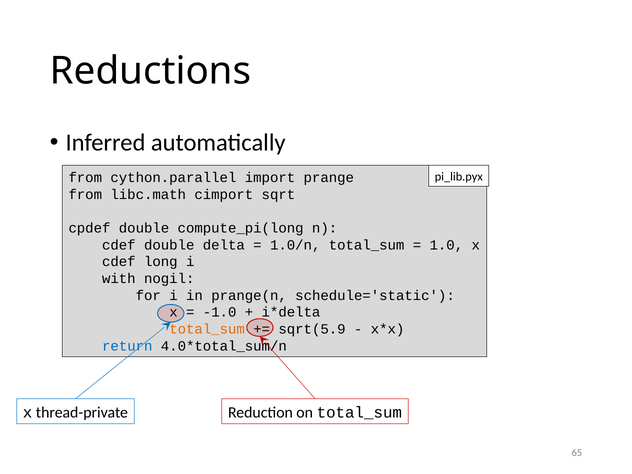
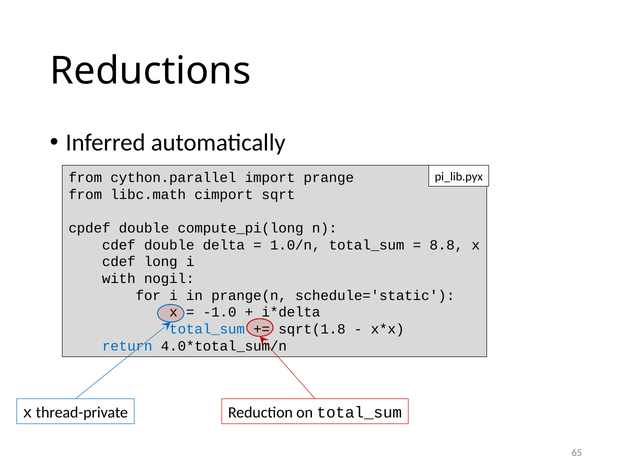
1.0: 1.0 -> 8.8 (446, 245)
total_sum colour: orange -> blue (207, 329)
sqrt(5.9: sqrt(5.9 -> sqrt(1.8 (312, 329)
